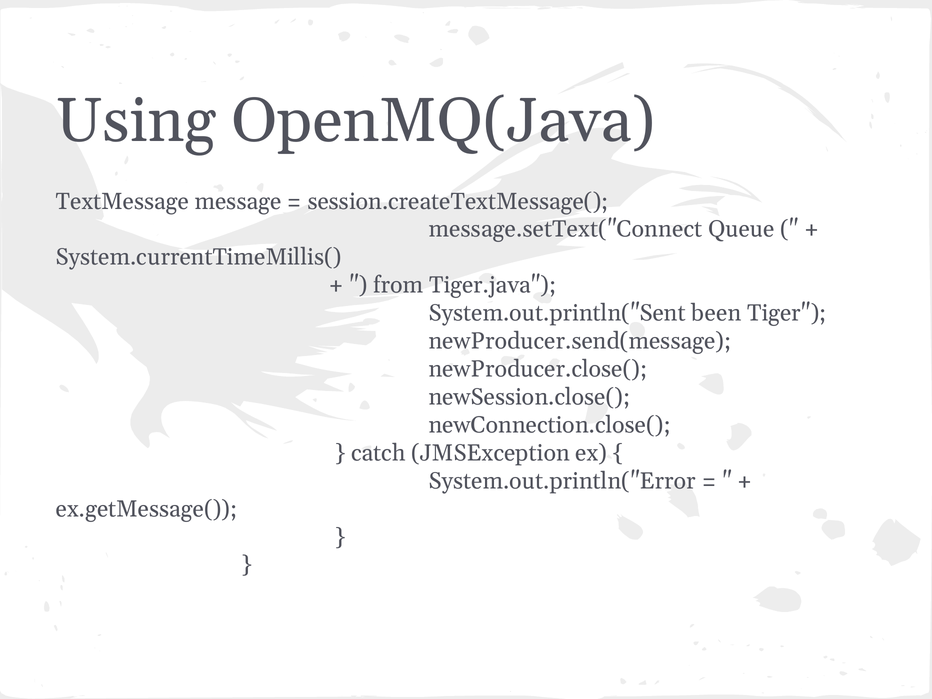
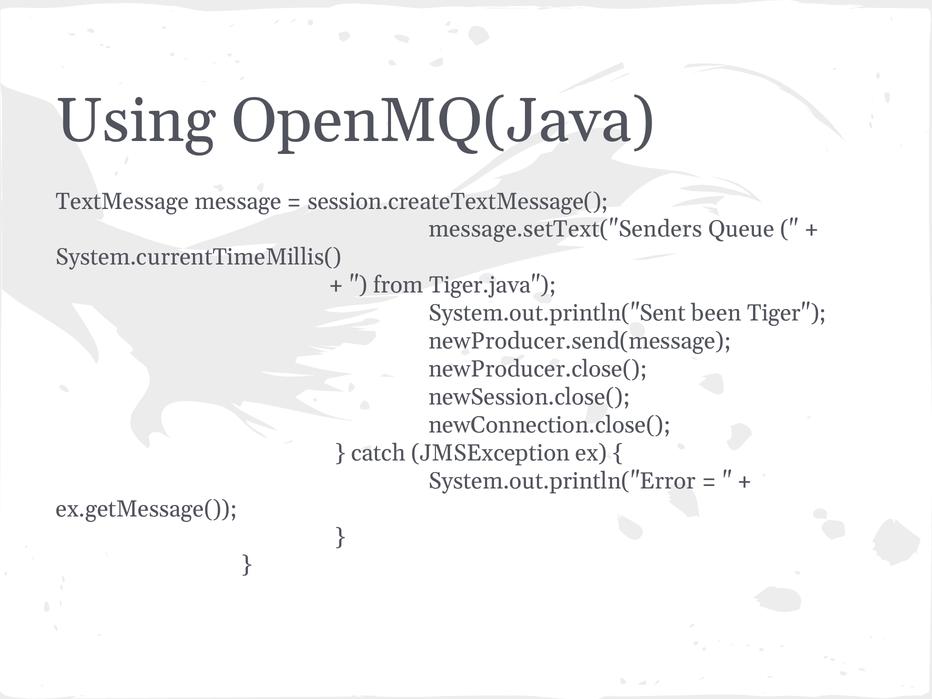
message.setText("Connect: message.setText("Connect -> message.setText("Senders (565, 229)
